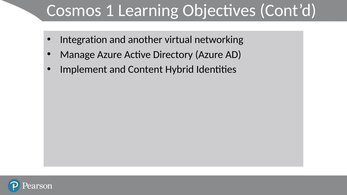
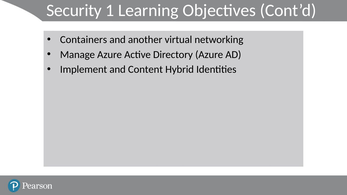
Cosmos: Cosmos -> Security (74, 10)
Integration: Integration -> Containers (84, 40)
